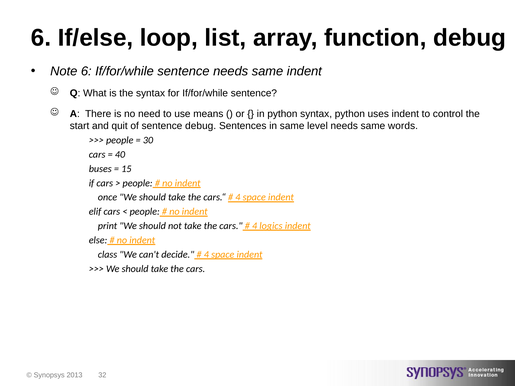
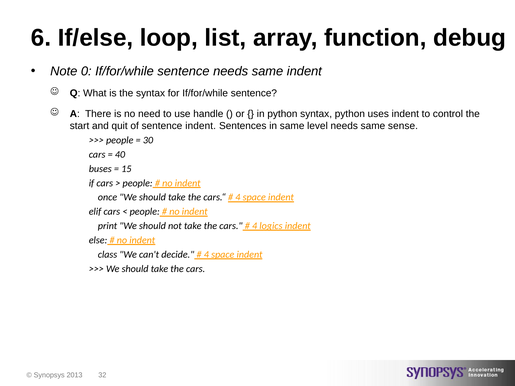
Note 6: 6 -> 0 (86, 71)
means: means -> handle (208, 114)
sentence debug: debug -> indent (201, 126)
words: words -> sense (403, 126)
